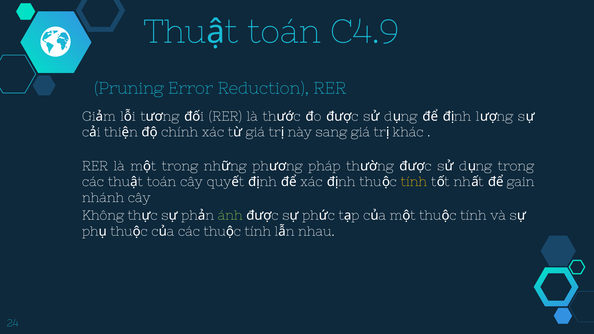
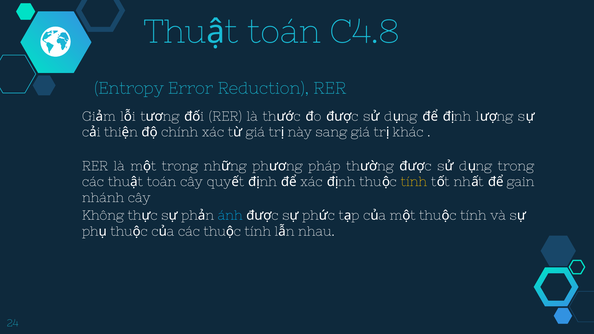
C4.9: C4.9 -> C4.8 (365, 32)
Pruning: Pruning -> Entropy (129, 88)
ánh colour: light green -> light blue (230, 216)
